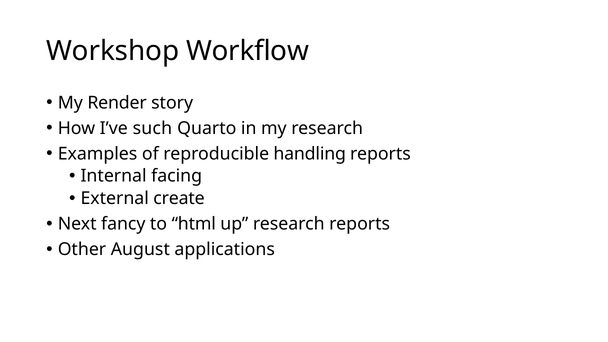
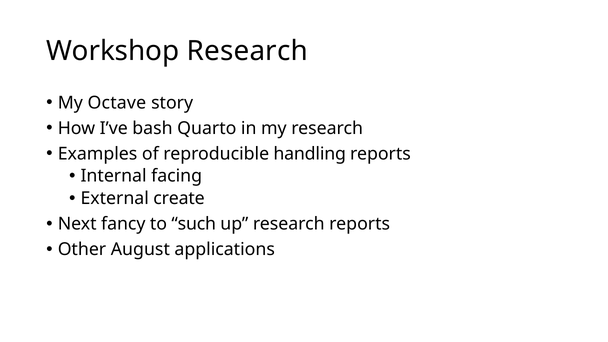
Workshop Workflow: Workflow -> Research (247, 51)
Render: Render -> Octave (117, 103)
such: such -> bash (152, 128)
html: html -> such (194, 224)
